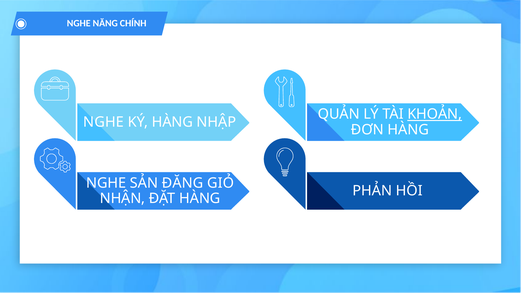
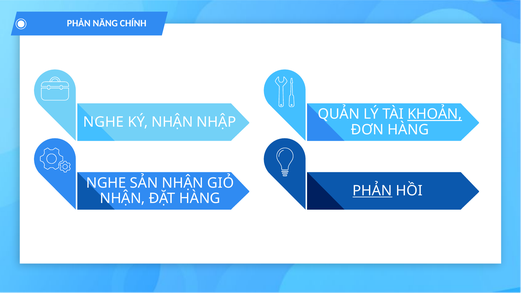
NGHE: NGHE -> PHẢN (79, 23)
KÝ HÀNG: HÀNG -> NHẬN (172, 122)
SẢN ĐĂNG: ĐĂNG -> NHẬN (183, 183)
PHẢN underline: none -> present (372, 191)
